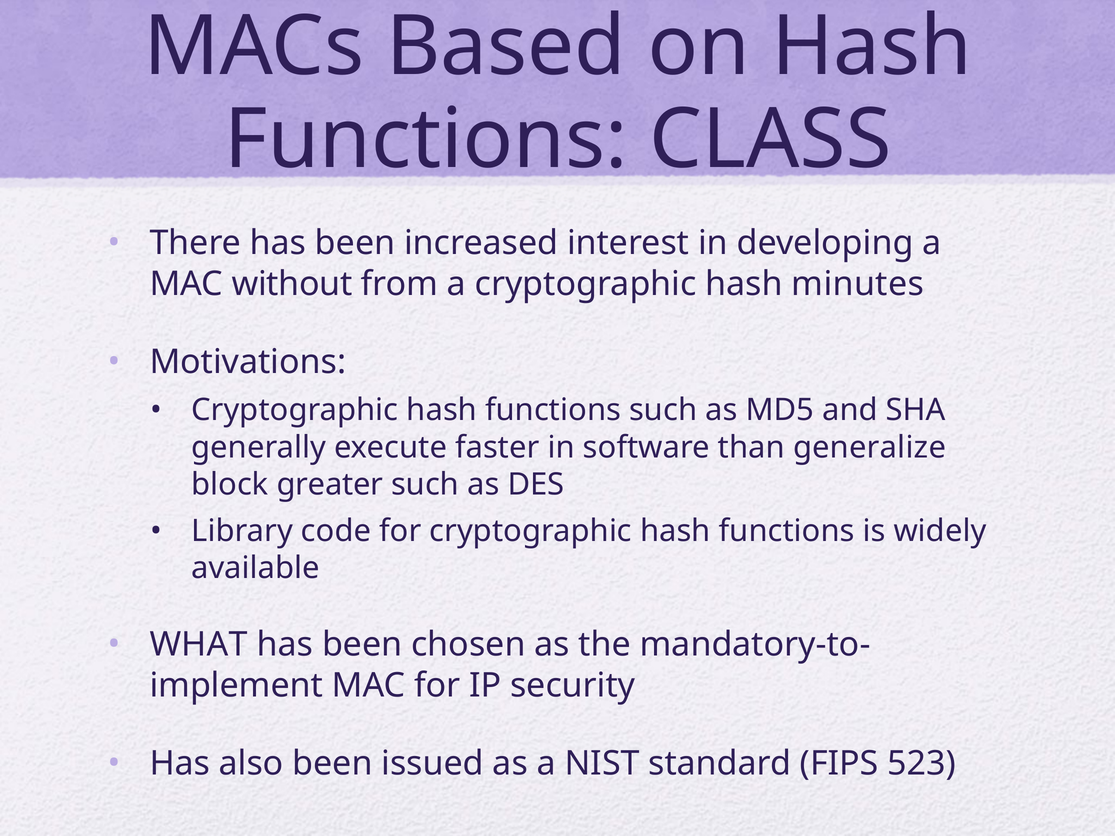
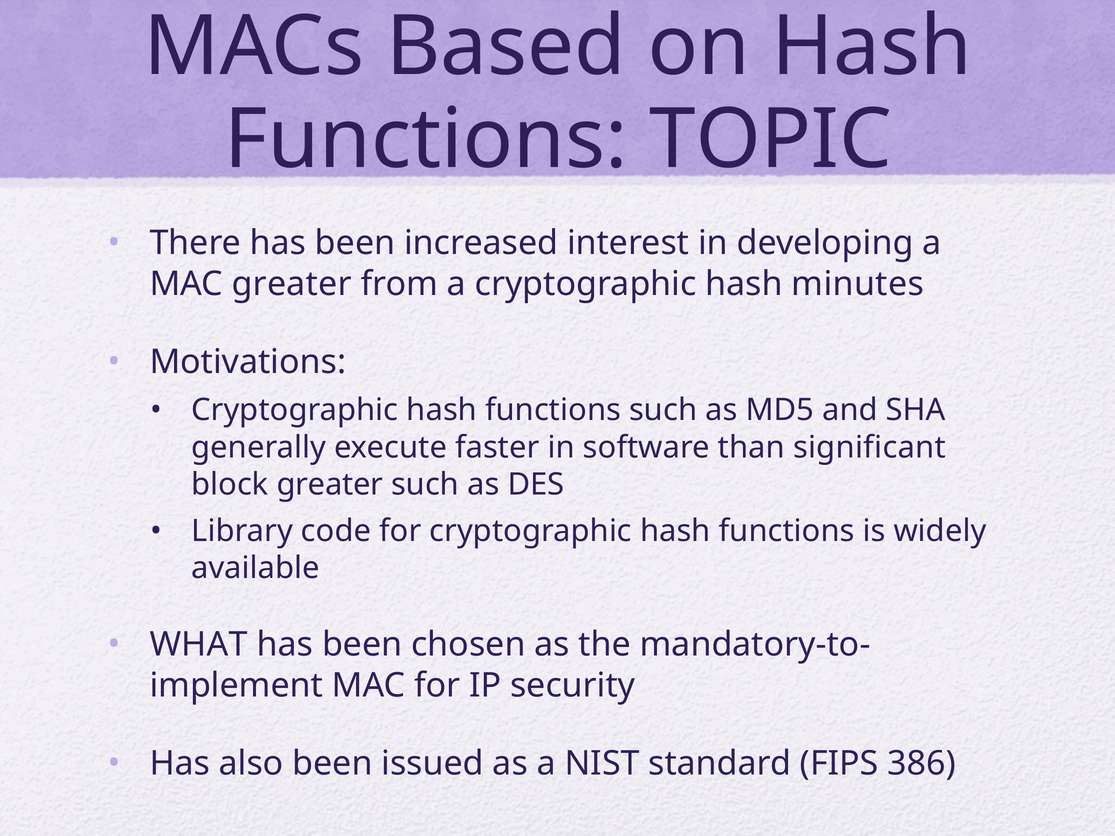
CLASS: CLASS -> TOPIC (771, 140)
MAC without: without -> greater (292, 284)
generalize: generalize -> significant (869, 447)
523: 523 -> 386 (922, 764)
